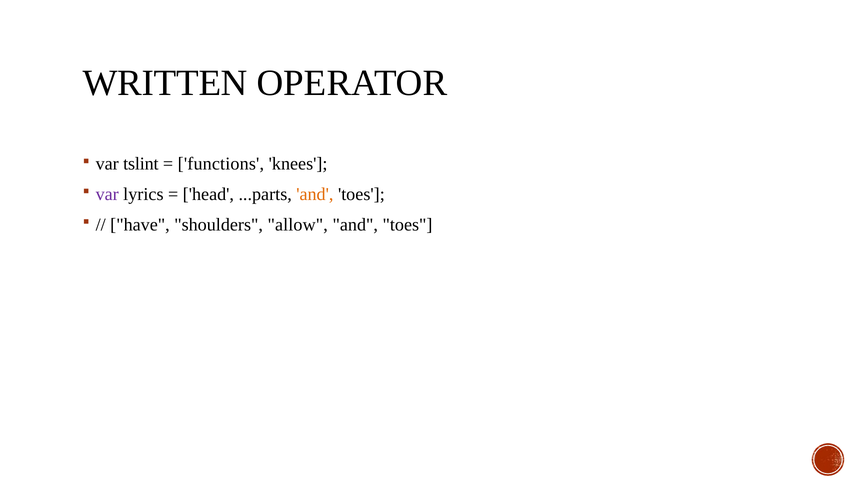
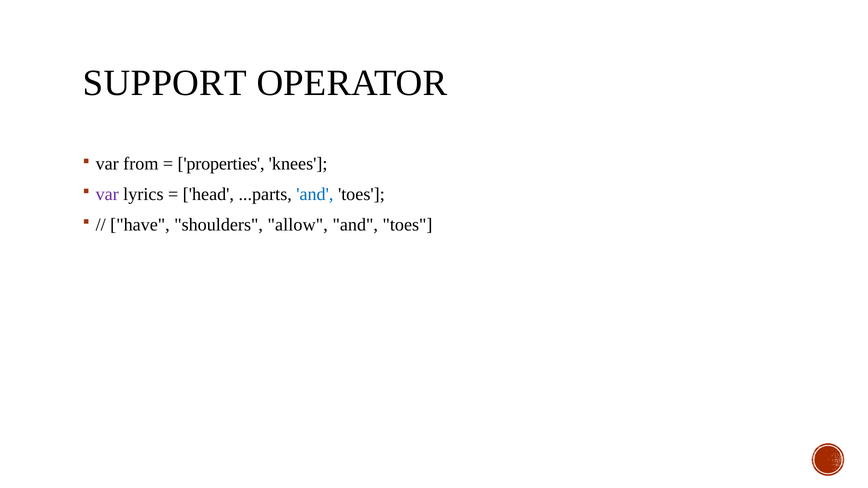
WRITTEN: WRITTEN -> SUPPORT (165, 83)
tslint: tslint -> from (141, 164)
functions: functions -> properties (221, 164)
and colour: orange -> blue (315, 194)
